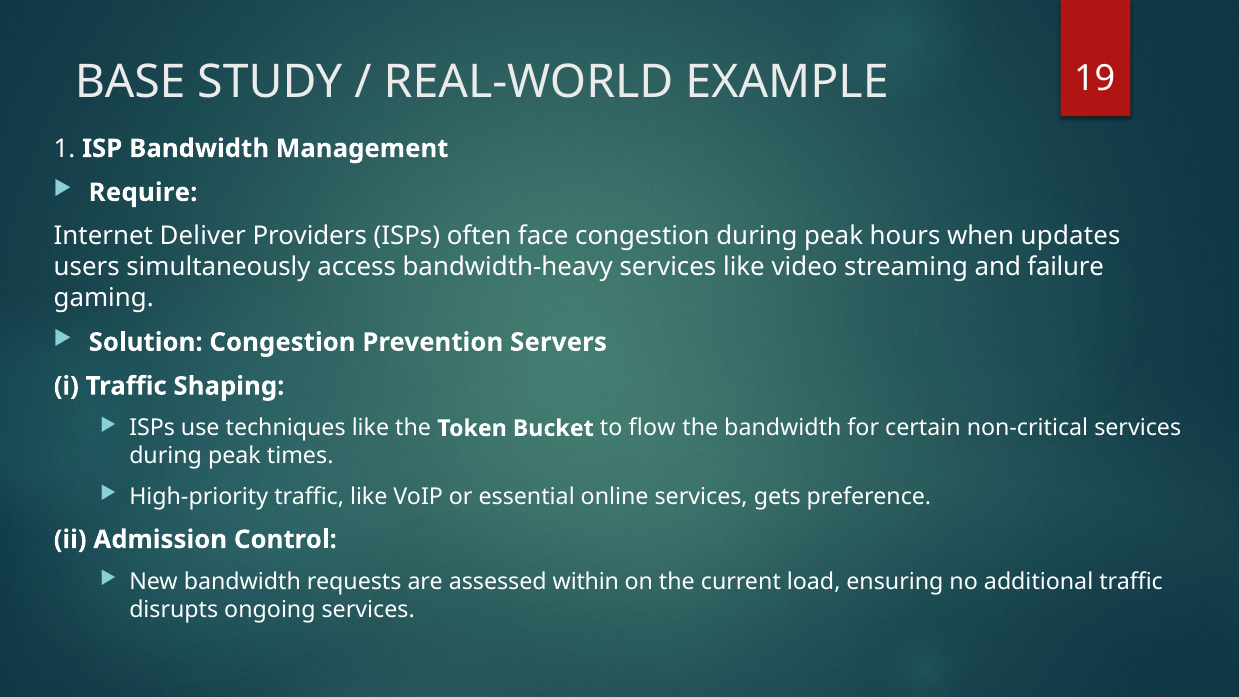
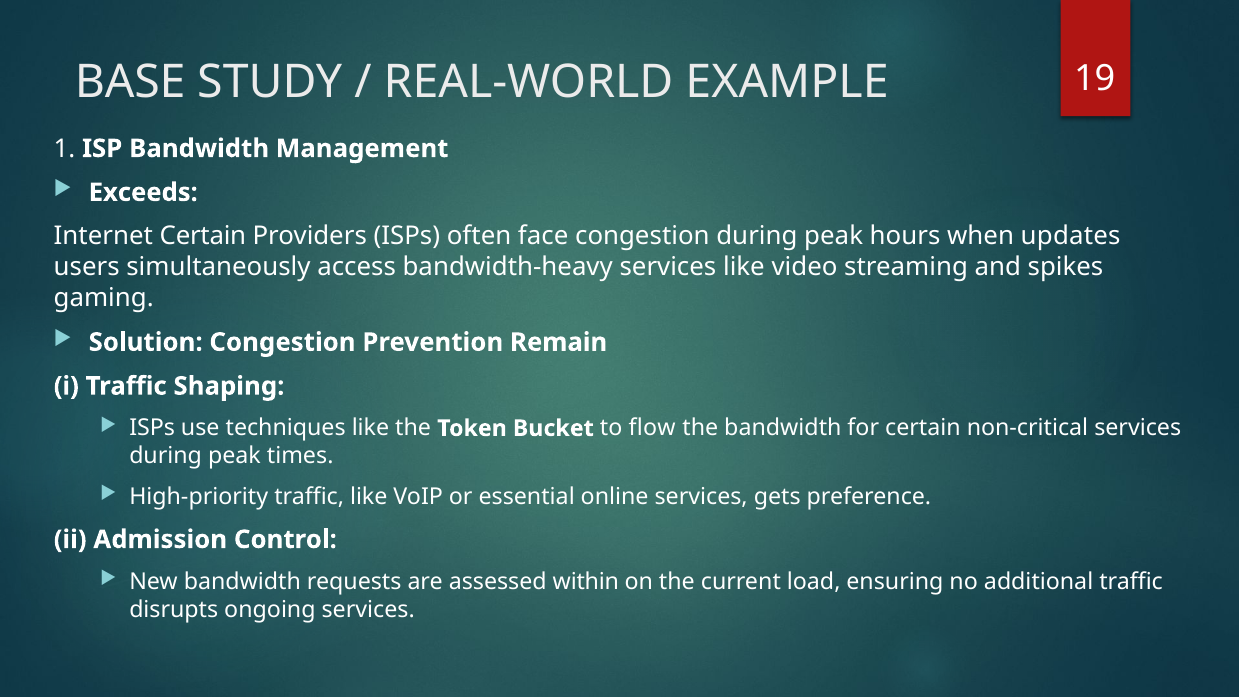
Require: Require -> Exceeds (143, 192)
Internet Deliver: Deliver -> Certain (203, 236)
failure: failure -> spikes (1066, 267)
Servers: Servers -> Remain (559, 342)
